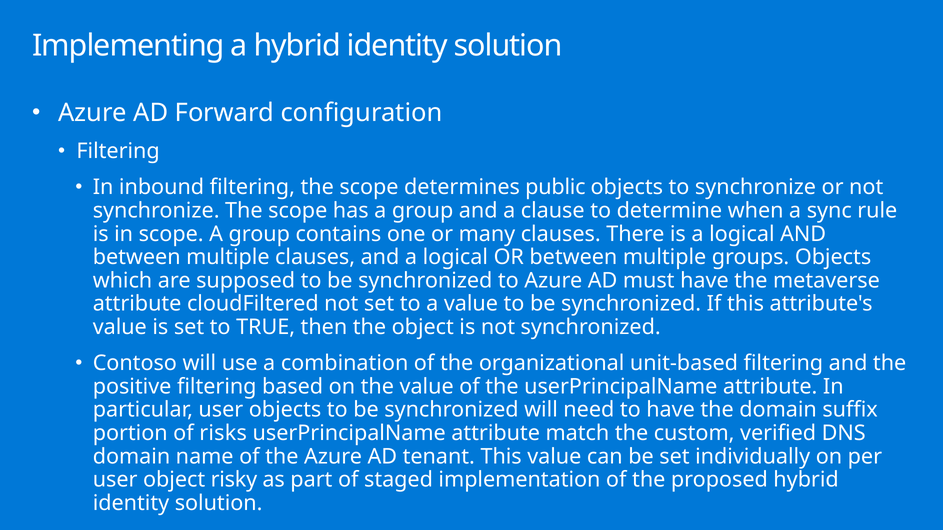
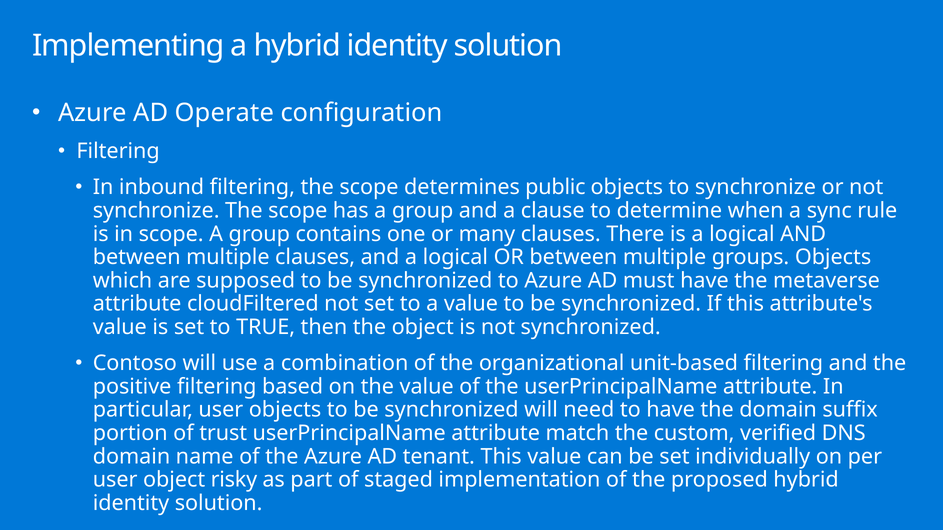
Forward: Forward -> Operate (224, 113)
risks: risks -> trust (223, 434)
